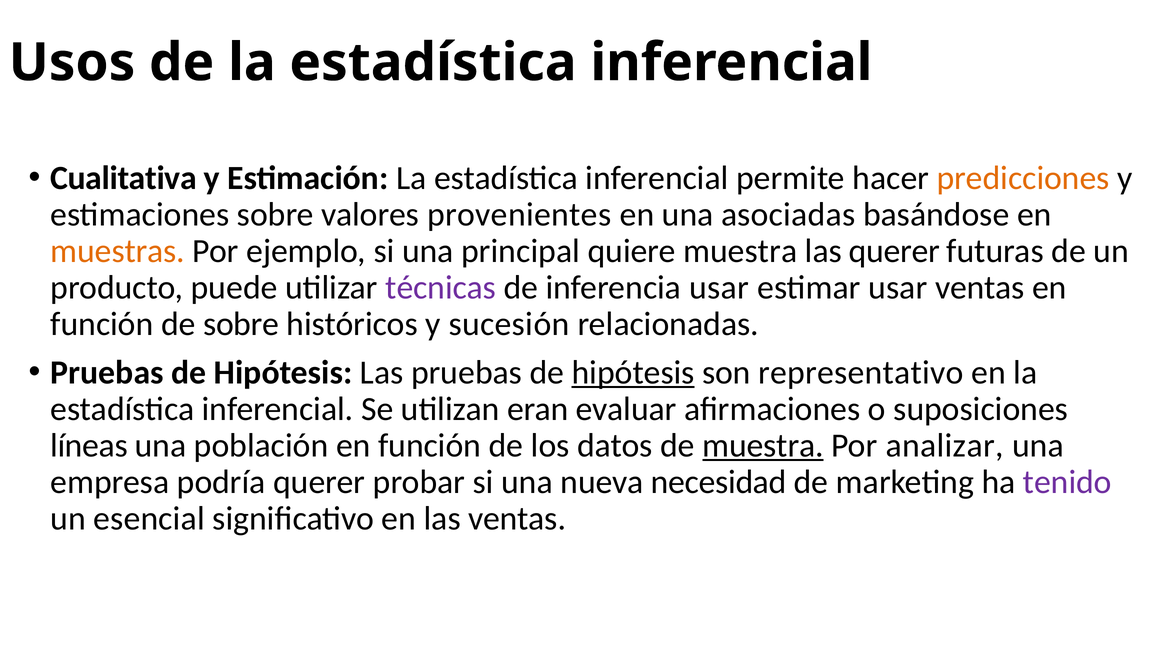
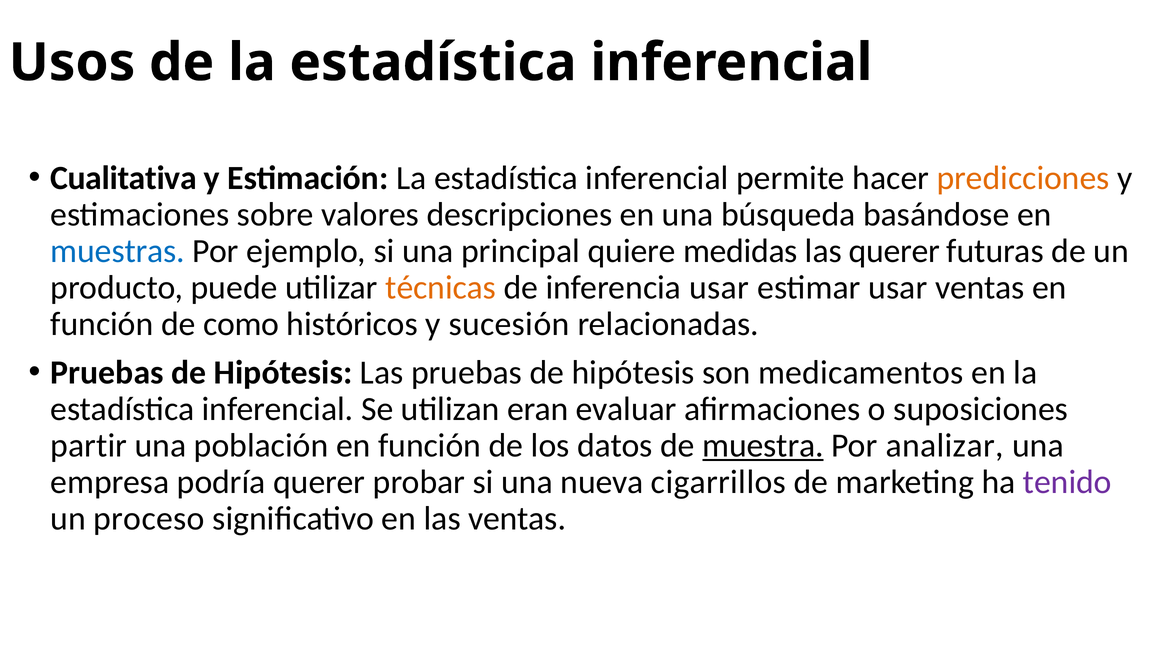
provenientes: provenientes -> descripciones (519, 214)
asociadas: asociadas -> búsqueda (788, 214)
muestras colour: orange -> blue (118, 251)
quiere muestra: muestra -> medidas (740, 251)
técnicas colour: purple -> orange (441, 287)
de sobre: sobre -> como (241, 324)
hipótesis underline: present -> none (633, 372)
representativo: representativo -> medicamentos (861, 372)
líneas: líneas -> partir (89, 445)
necesidad: necesidad -> cigarrillos (718, 482)
esencial: esencial -> proceso (149, 518)
